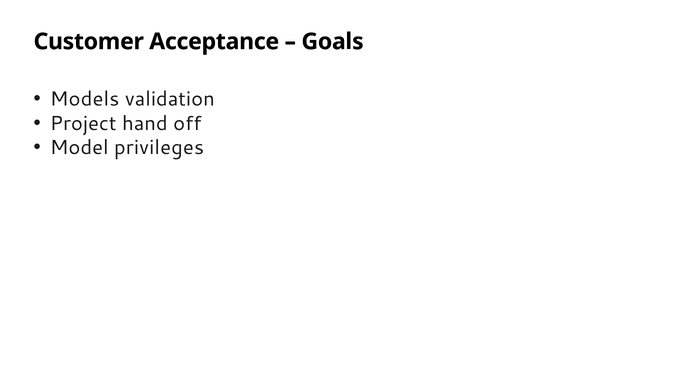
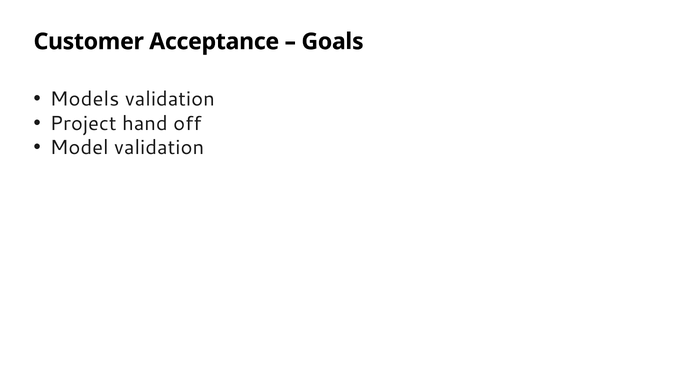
Model privileges: privileges -> validation (159, 148)
